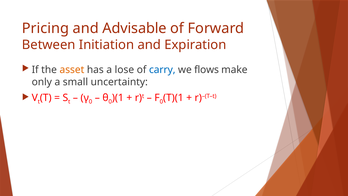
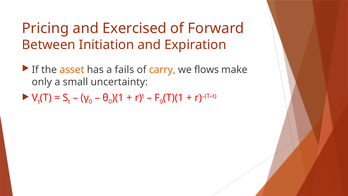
Advisable: Advisable -> Exercised (134, 28)
lose: lose -> fails (124, 70)
carry colour: blue -> orange (162, 70)
